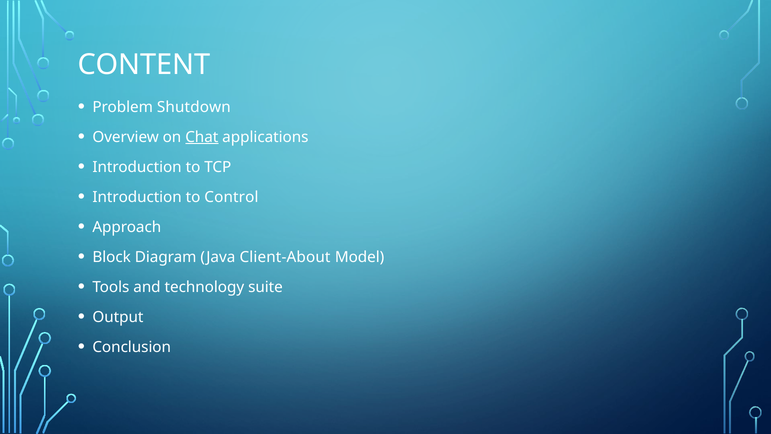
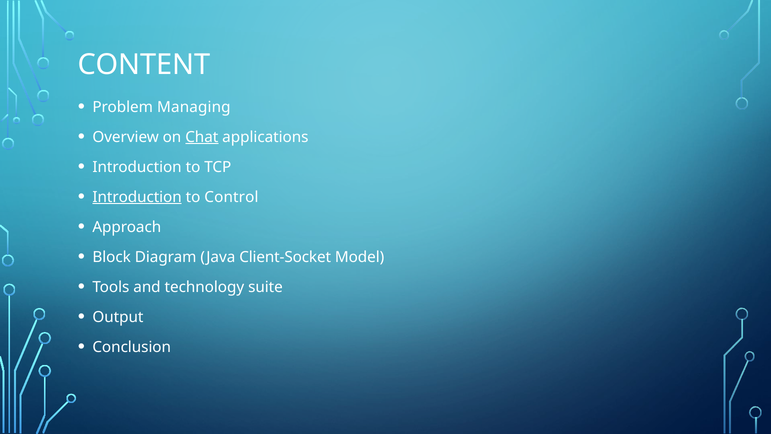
Shutdown: Shutdown -> Managing (194, 107)
Introduction underline: none -> present (137, 197)
Client-About: Client-About -> Client-Socket (285, 257)
